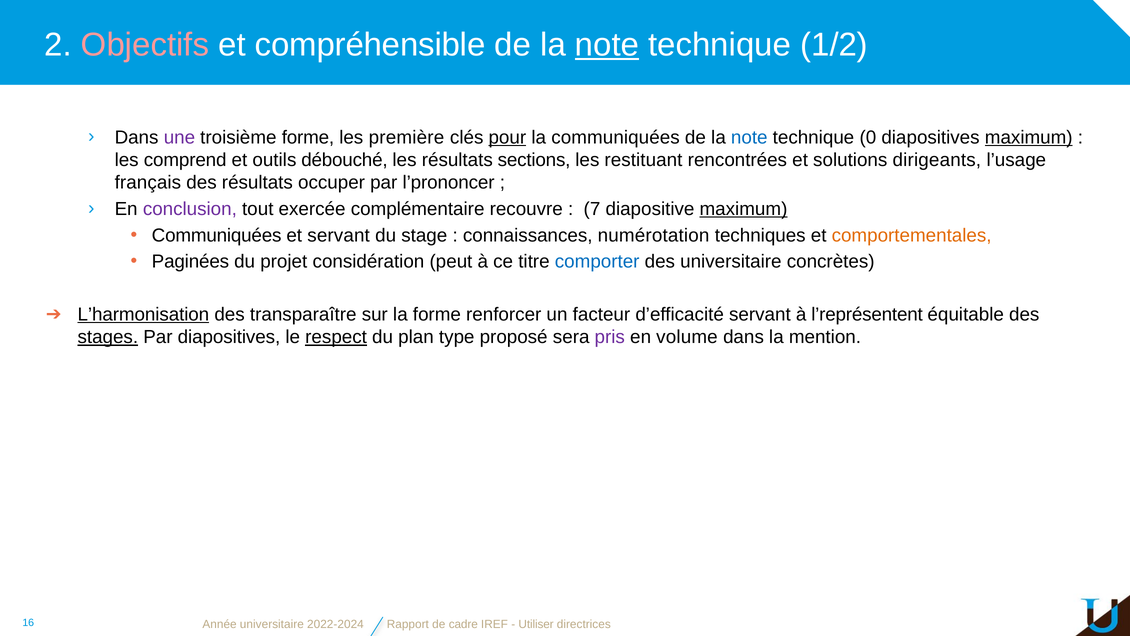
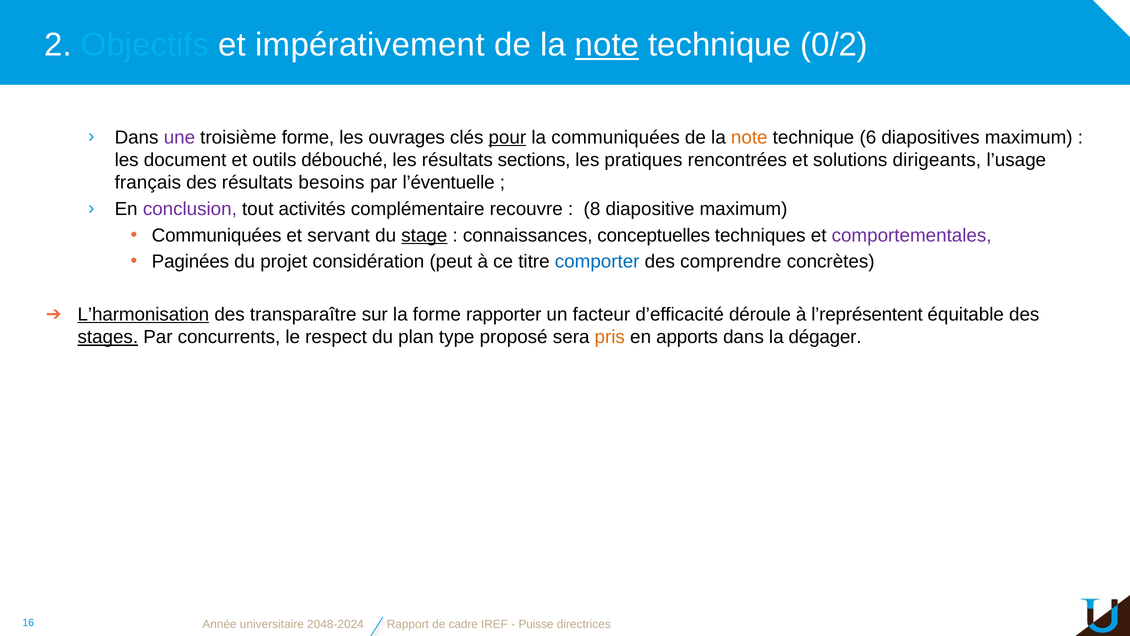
Objectifs colour: pink -> light blue (145, 45)
compréhensible: compréhensible -> impérativement (370, 45)
1/2: 1/2 -> 0/2 (834, 45)
première: première -> ouvrages (407, 137)
note colour: blue -> orange (749, 137)
0: 0 -> 6 (868, 137)
maximum underline: present -> none (1029, 137)
comprend: comprend -> document (185, 160)
restituant: restituant -> pratiques (643, 160)
occuper: occuper -> besoins (331, 182)
l’prononcer: l’prononcer -> l’éventuelle (449, 182)
exercée: exercée -> activités (312, 209)
7: 7 -> 8 (592, 209)
maximum underline: present -> none (743, 209)
stage underline: none -> present (424, 235)
numérotation: numérotation -> conceptuelles (654, 235)
comportementales colour: orange -> purple (912, 235)
des universitaire: universitaire -> comprendre (731, 262)
renforcer: renforcer -> rapporter (504, 314)
d’efficacité servant: servant -> déroule (760, 314)
Par diapositives: diapositives -> concurrents (229, 337)
respect underline: present -> none (336, 337)
pris colour: purple -> orange (610, 337)
volume: volume -> apports (687, 337)
mention: mention -> dégager (825, 337)
2022-2024: 2022-2024 -> 2048-2024 (335, 624)
Utiliser: Utiliser -> Puisse (536, 624)
